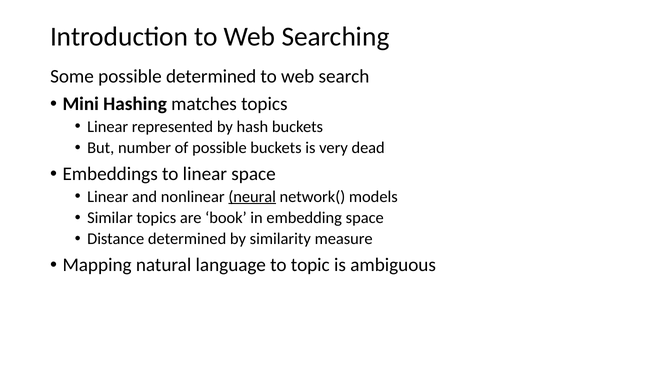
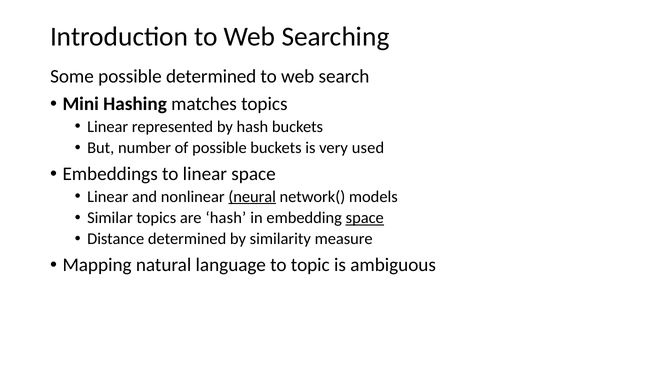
dead: dead -> used (368, 148)
are book: book -> hash (226, 218)
space underline: none -> present (365, 218)
